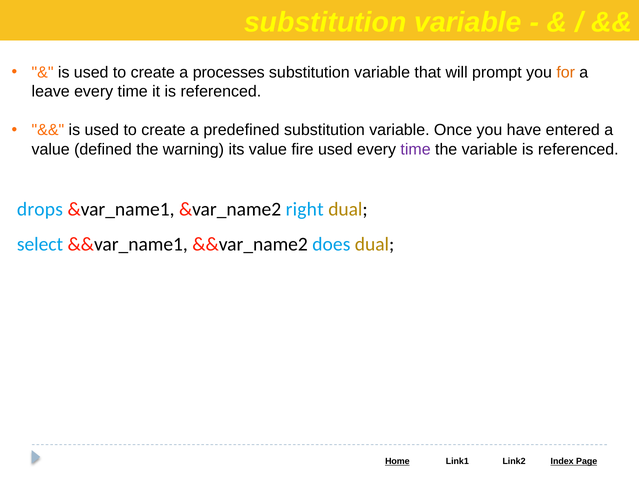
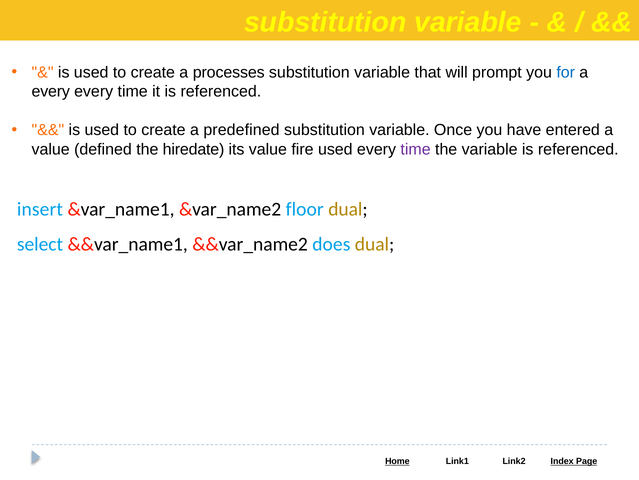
for colour: orange -> blue (566, 72)
leave: leave -> every (51, 92)
warning: warning -> hiredate (194, 149)
drops: drops -> insert (40, 209)
right: right -> floor (305, 209)
